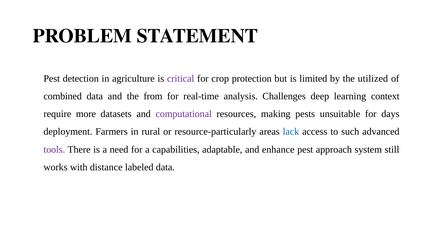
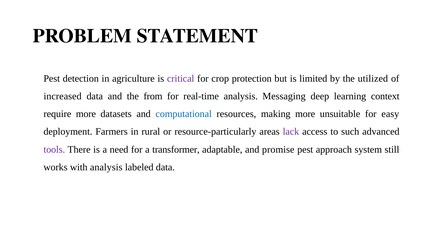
combined: combined -> increased (63, 96)
Challenges: Challenges -> Messaging (284, 96)
computational colour: purple -> blue (184, 114)
making pests: pests -> more (305, 114)
days: days -> easy (390, 114)
lack colour: blue -> purple (291, 132)
capabilities: capabilities -> transformer (176, 149)
enhance: enhance -> promise (278, 149)
with distance: distance -> analysis (106, 167)
